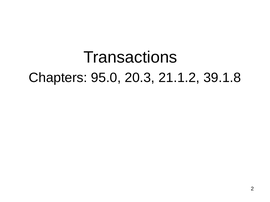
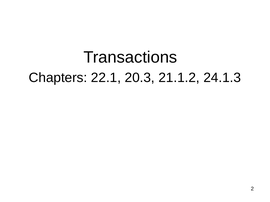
95.0: 95.0 -> 22.1 (106, 78)
39.1.8: 39.1.8 -> 24.1.3 (222, 78)
